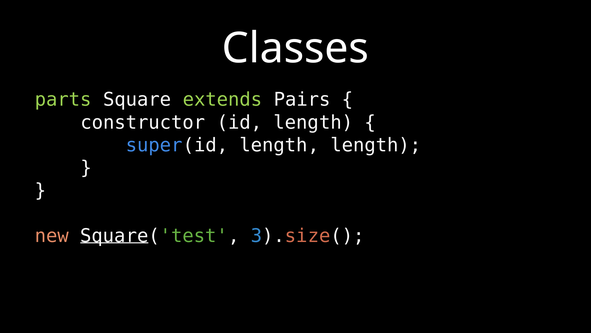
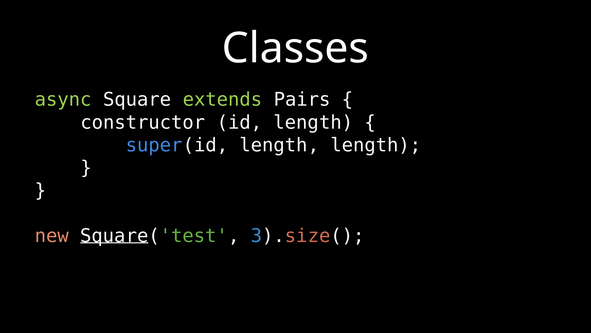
parts: parts -> async (63, 100)
